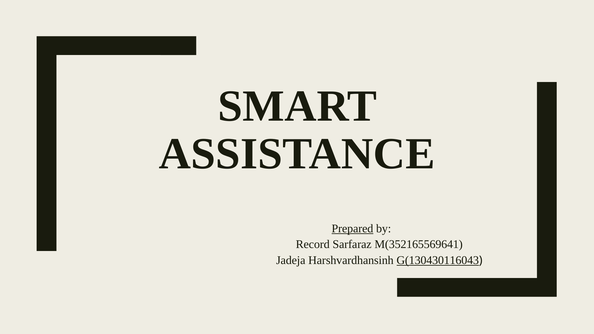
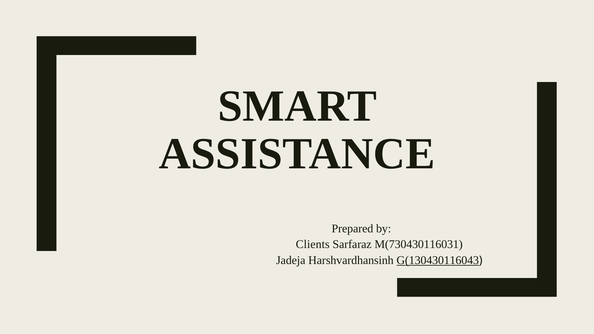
Prepared underline: present -> none (352, 229)
Record: Record -> Clients (313, 244)
M(352165569641: M(352165569641 -> M(730430116031 (419, 244)
